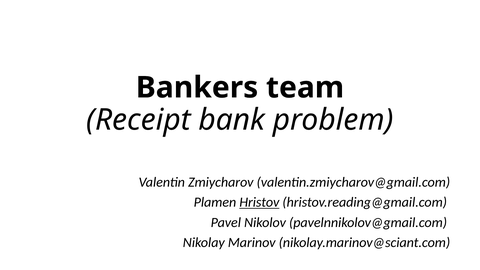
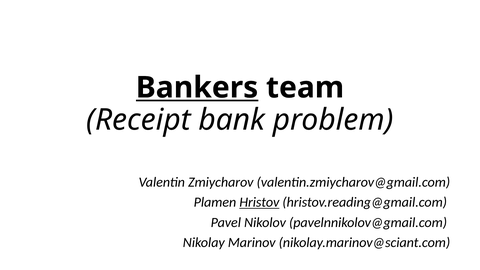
Bankers underline: none -> present (197, 88)
